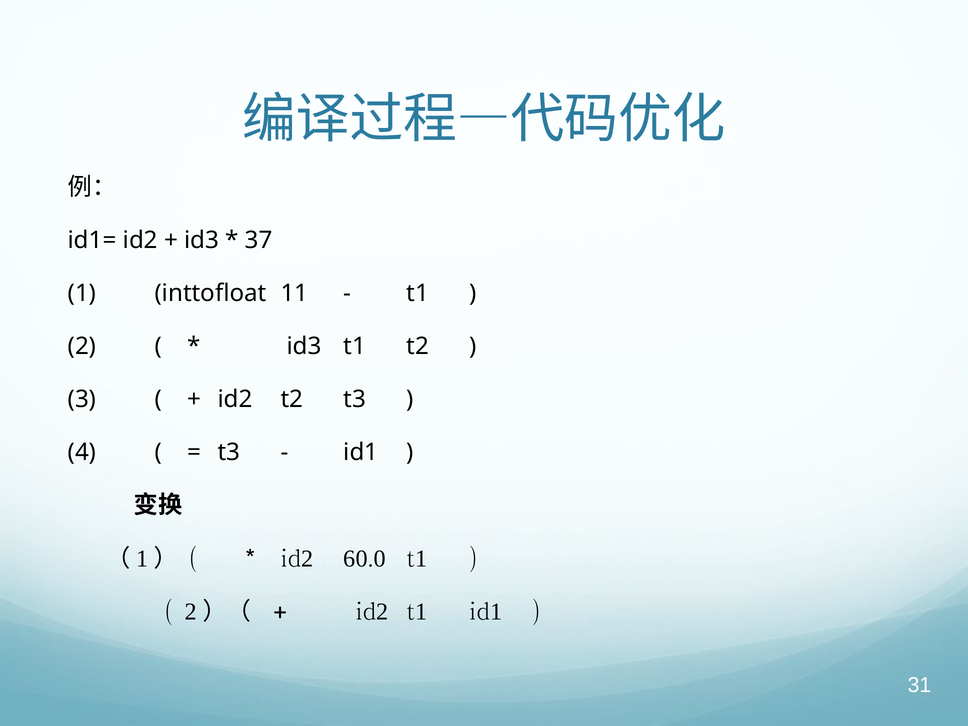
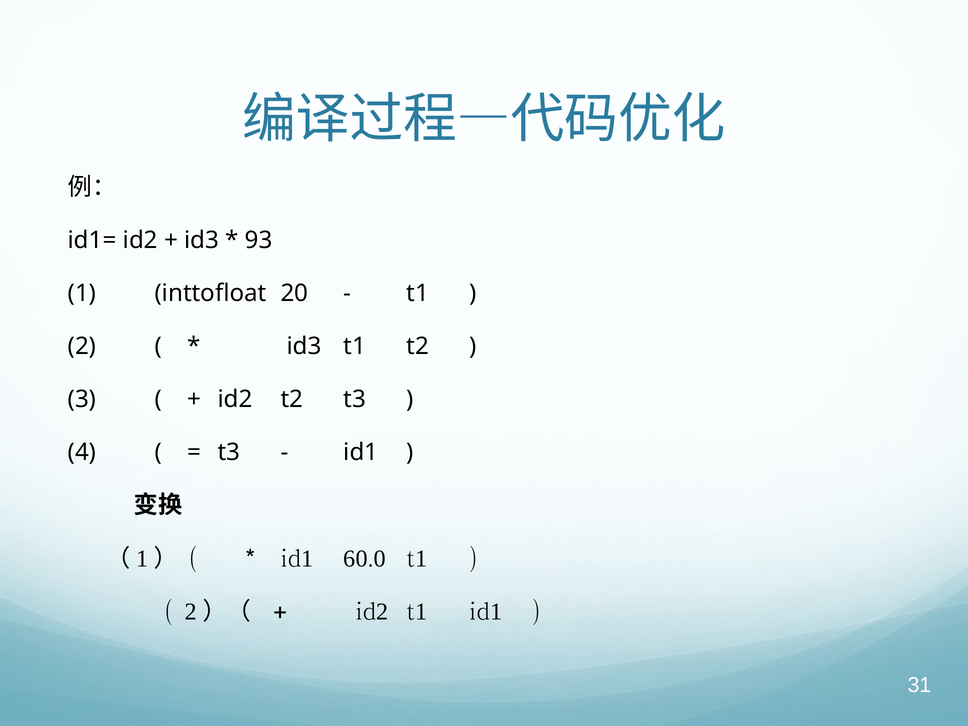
37: 37 -> 93 (259, 240)
11: 11 -> 20 (294, 293)
2: 2 -> 1 (307, 559)
